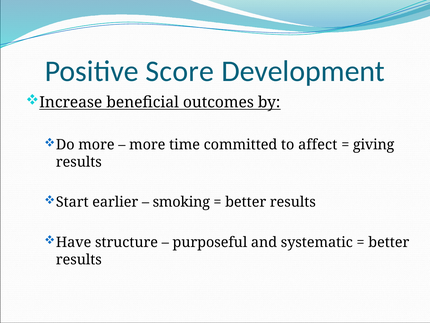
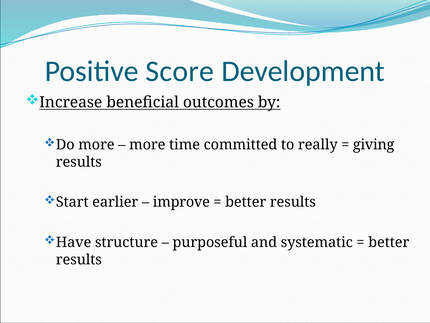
affect: affect -> really (318, 145)
smoking: smoking -> improve (181, 202)
